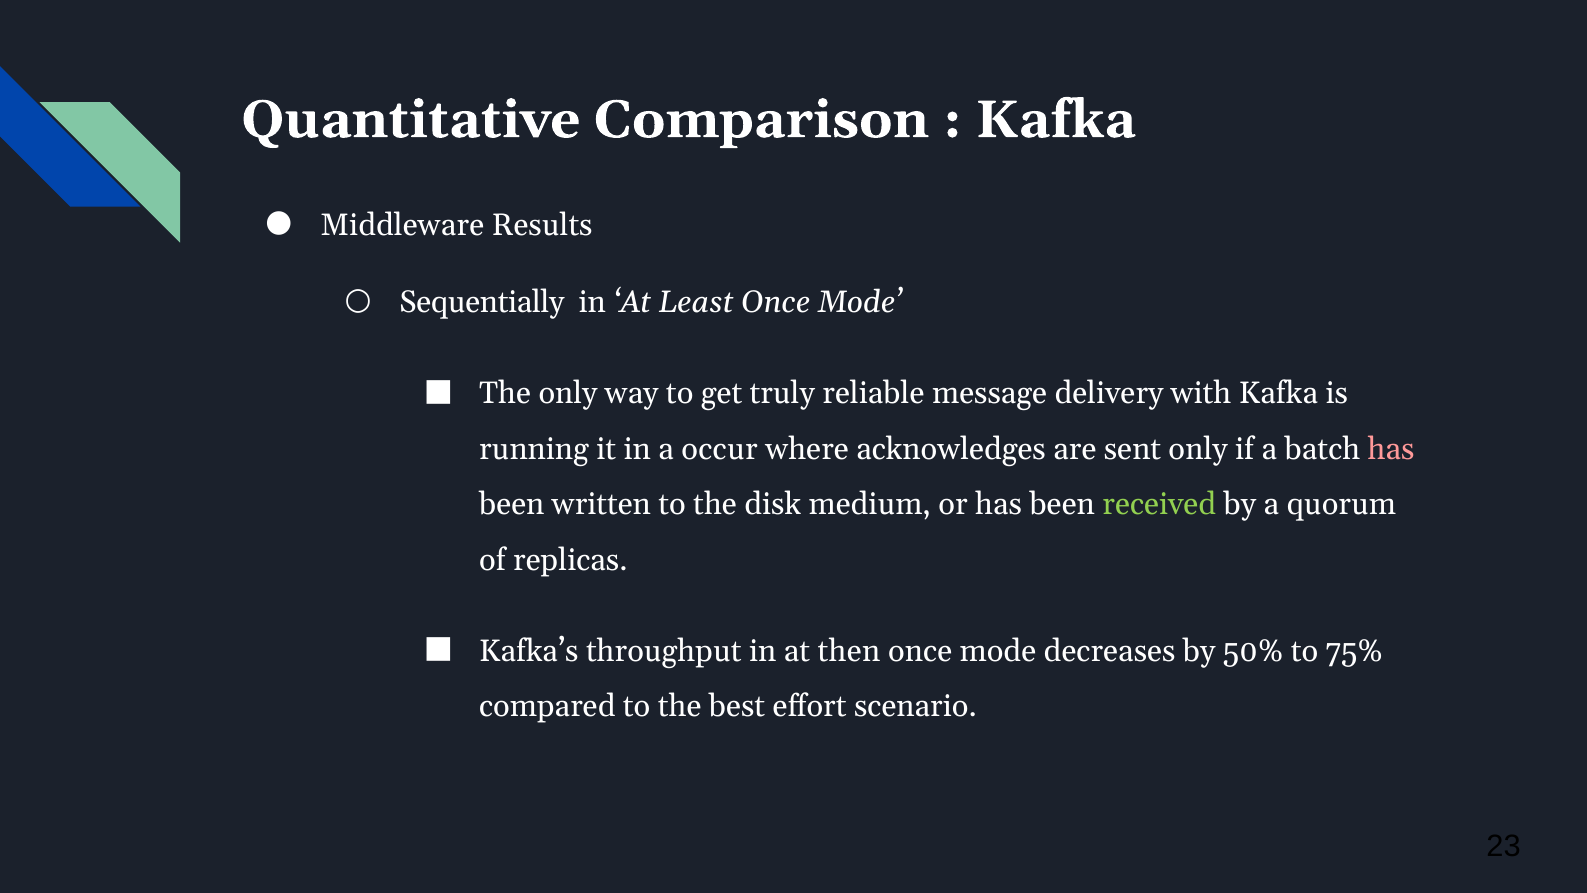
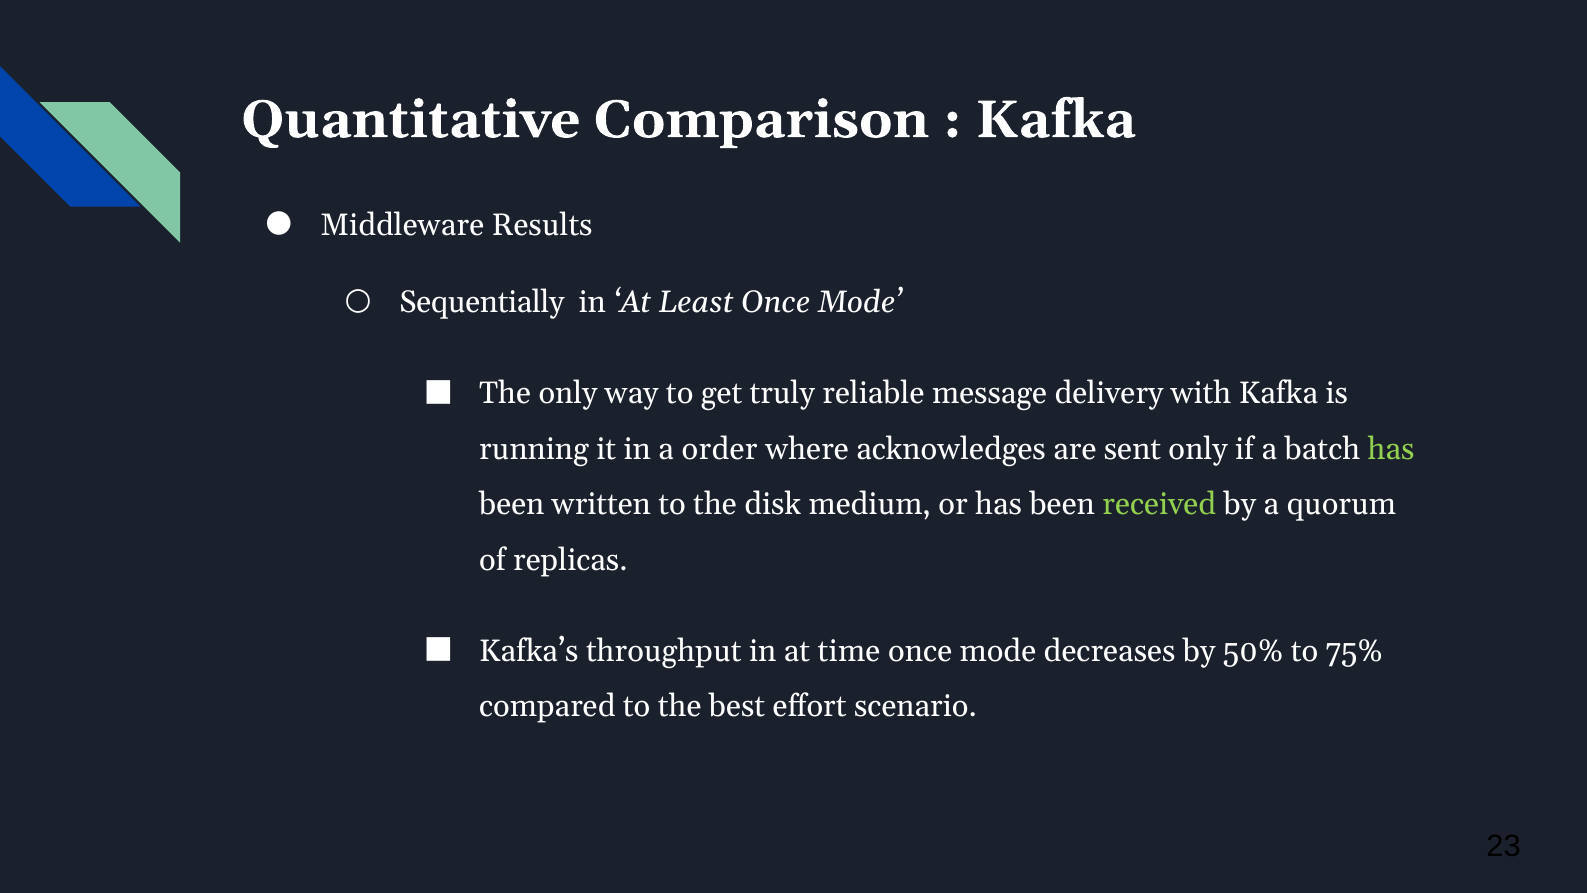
occur: occur -> order (720, 449)
has colour: pink -> light green (1391, 449)
then: then -> time (849, 651)
